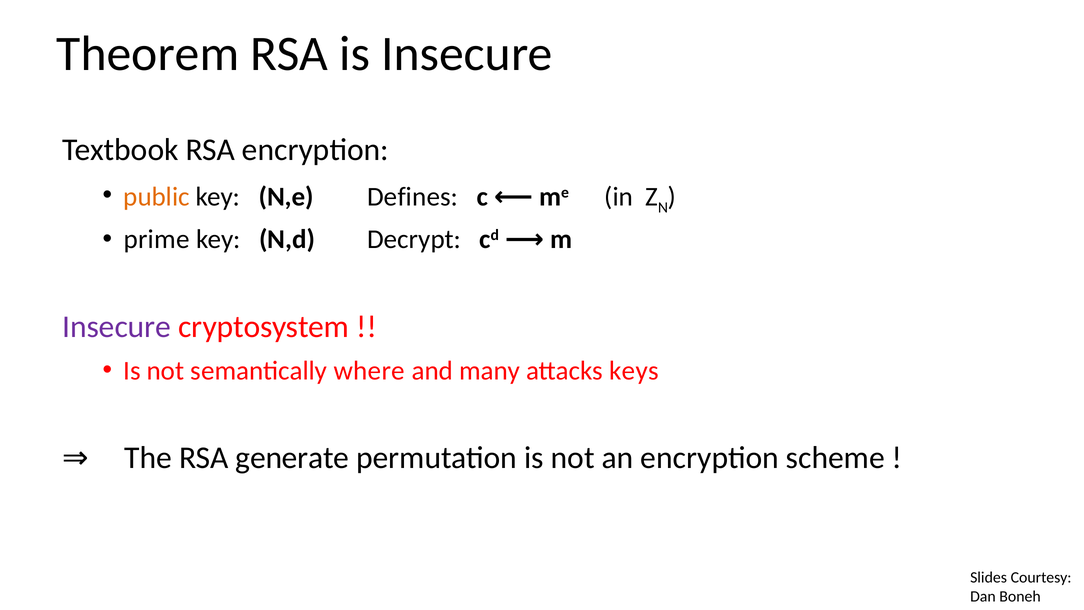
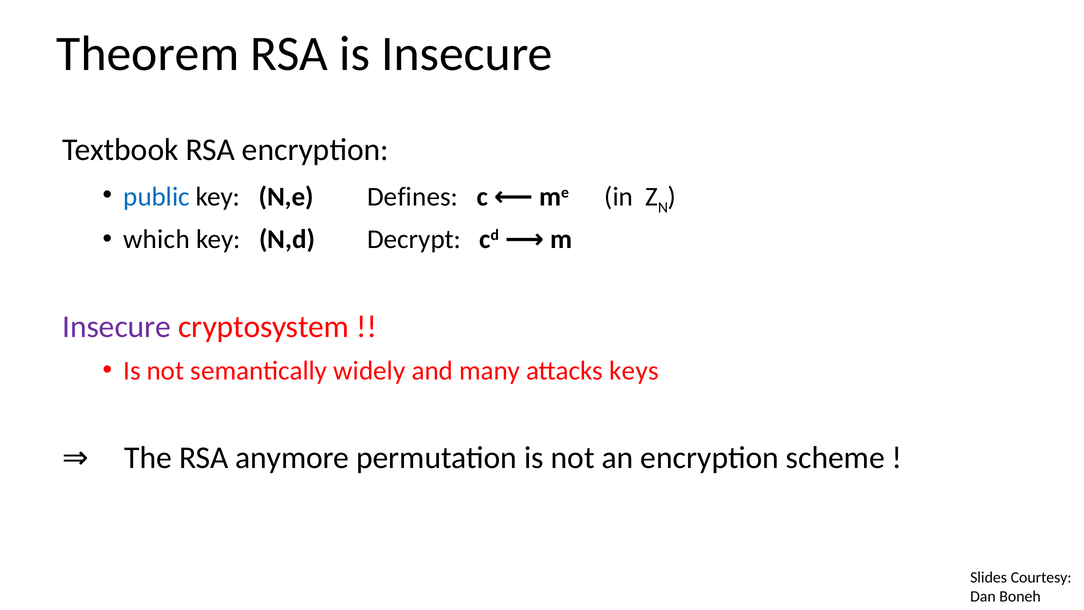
public colour: orange -> blue (157, 197)
prime: prime -> which (157, 239)
where: where -> widely (369, 370)
generate: generate -> anymore (292, 458)
